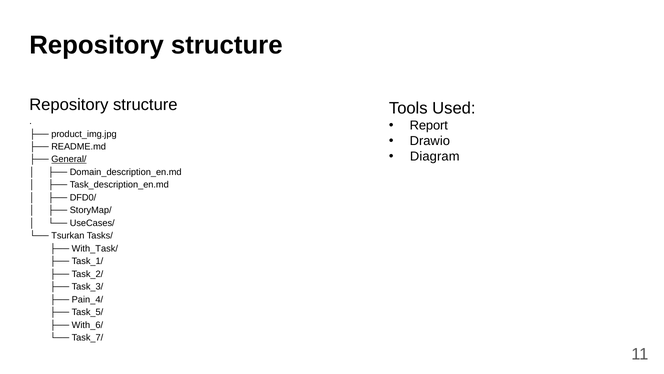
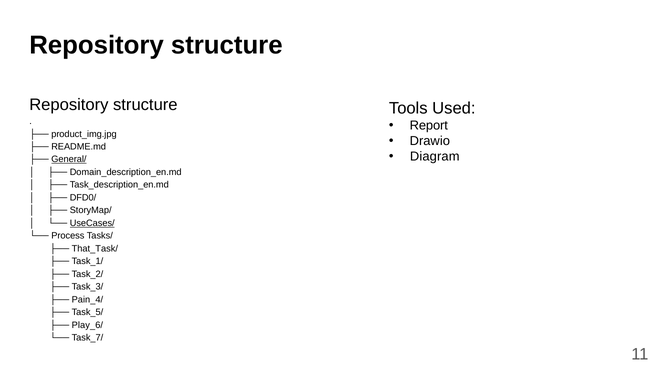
UseCases/ underline: none -> present (92, 223)
Tsurkan: Tsurkan -> Process (68, 236)
With_Task/: With_Task/ -> That_Task/ (95, 248)
With_6/: With_6/ -> Play_6/ (87, 325)
